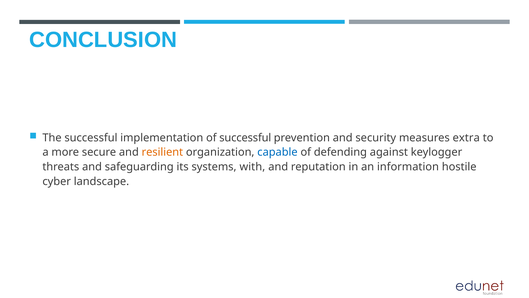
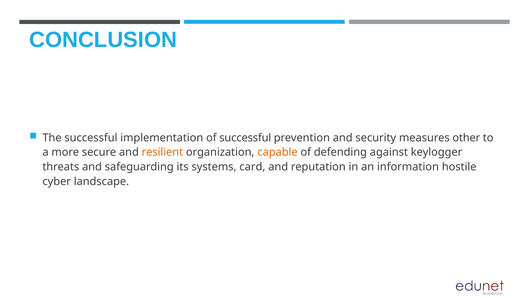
extra: extra -> other (466, 137)
capable colour: blue -> orange (277, 152)
with: with -> card (252, 167)
